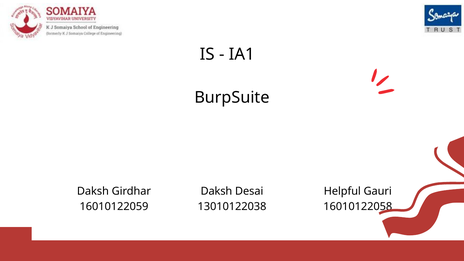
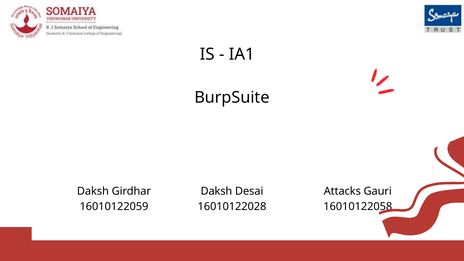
Helpful: Helpful -> Attacks (342, 191)
13010122038: 13010122038 -> 16010122028 (232, 206)
